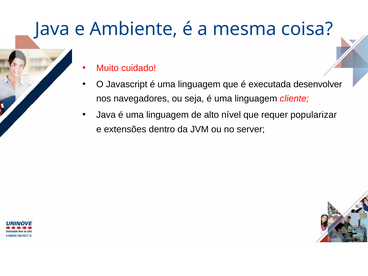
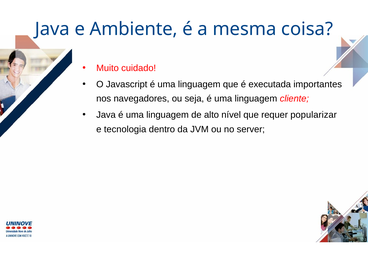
desenvolver: desenvolver -> importantes (318, 84)
extensões: extensões -> tecnologia (125, 129)
